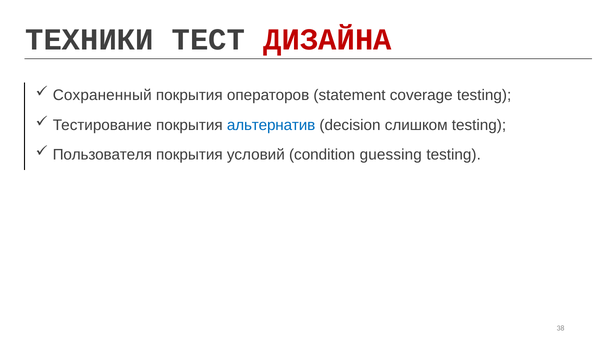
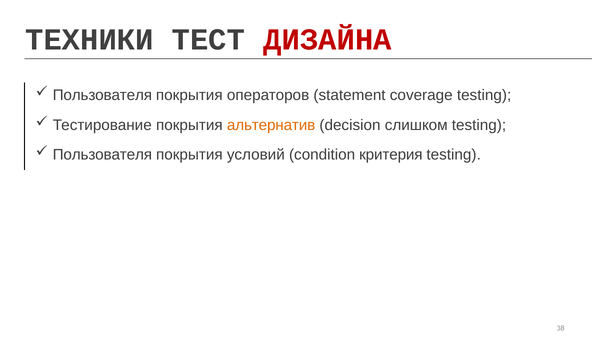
Сохраненный: Сохраненный -> Пользователя (102, 95)
альтернатив colour: blue -> orange (271, 125)
guessing: guessing -> критерия (391, 155)
